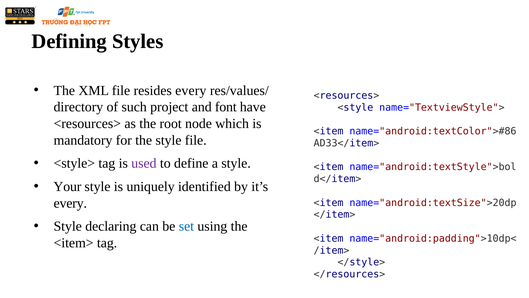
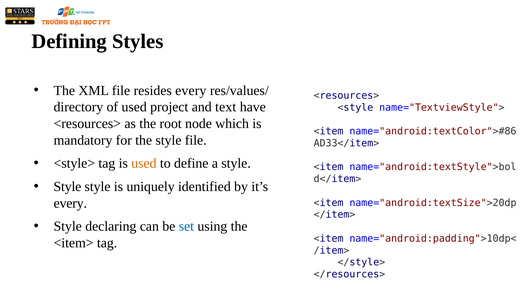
of such: such -> used (134, 107)
font: font -> text (226, 107)
used colour: purple -> orange (144, 163)
Your: Your -> Style (67, 186)
